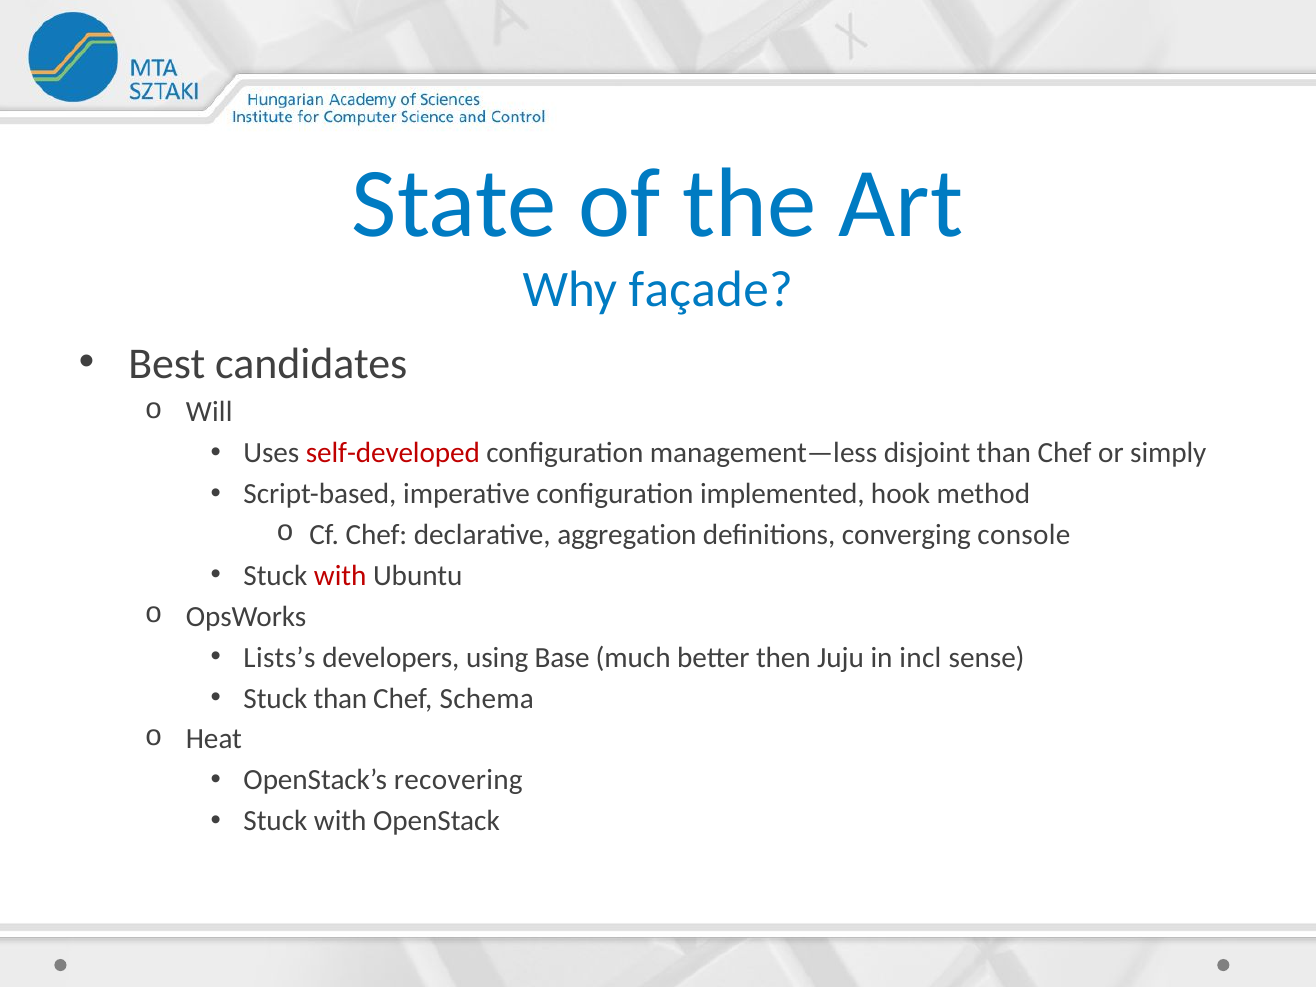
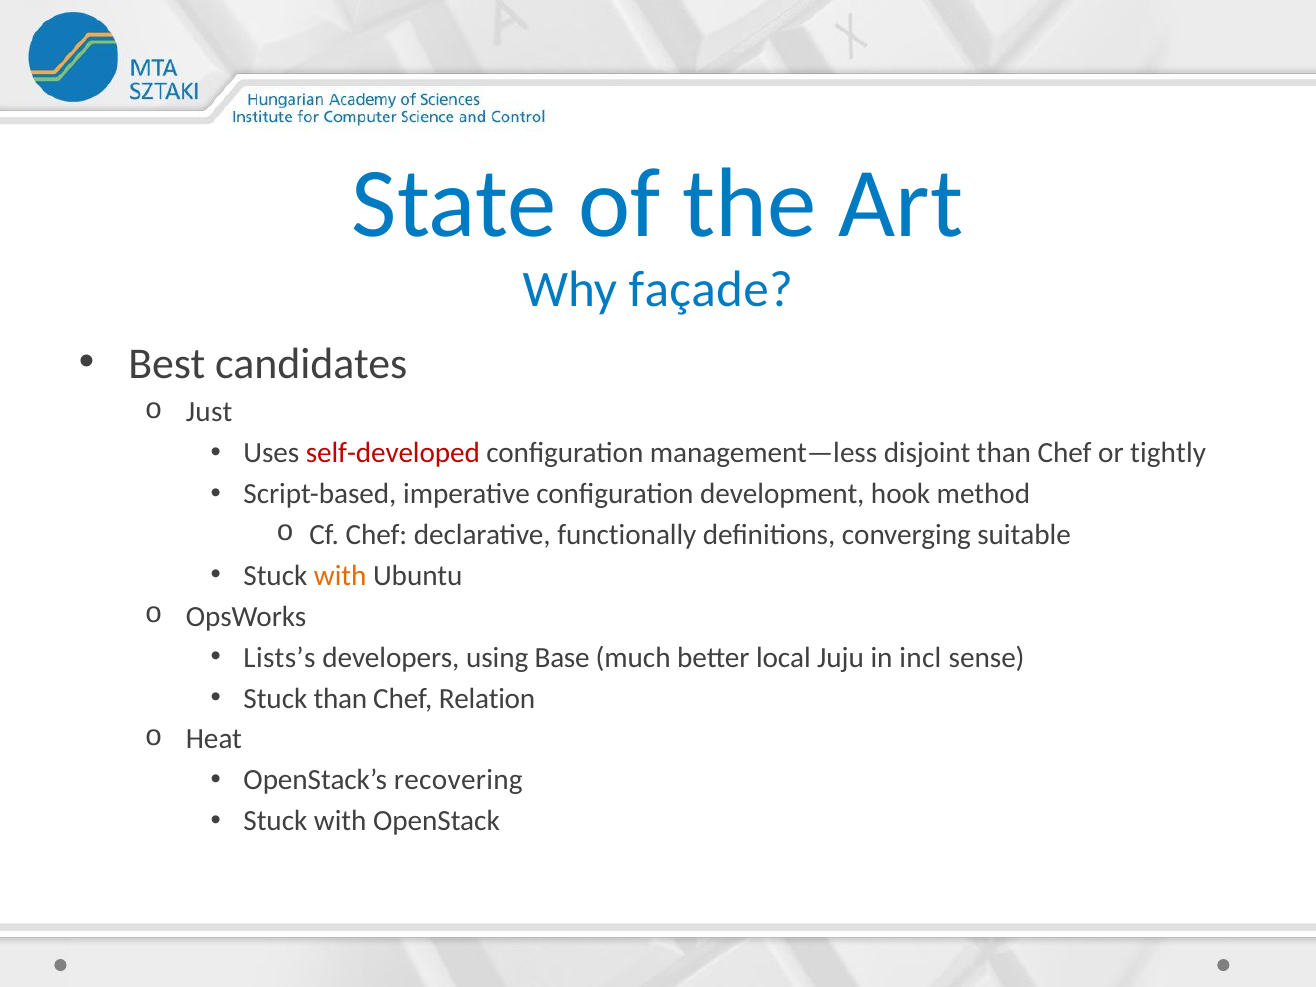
Will: Will -> Just (209, 412)
simply: simply -> tightly (1168, 453)
implemented: implemented -> development (782, 494)
aggregation: aggregation -> functionally (627, 535)
console: console -> suitable (1024, 535)
with colour: red -> orange (340, 576)
then: then -> local (783, 658)
Schema: Schema -> Relation (487, 698)
